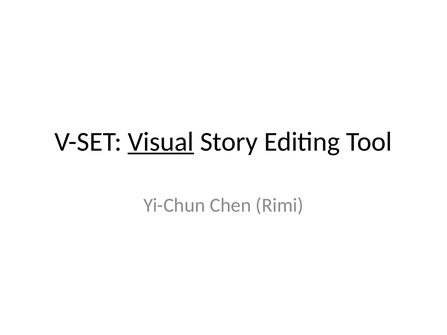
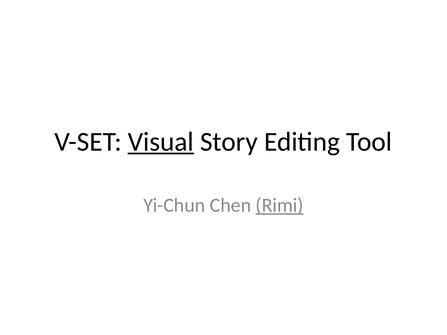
Rimi underline: none -> present (280, 206)
